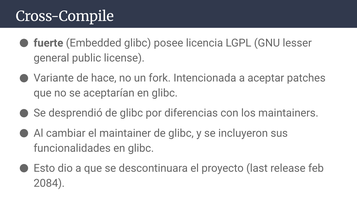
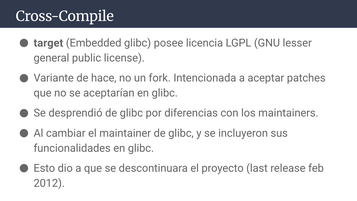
fuerte: fuerte -> target (48, 43)
2084: 2084 -> 2012 (49, 183)
